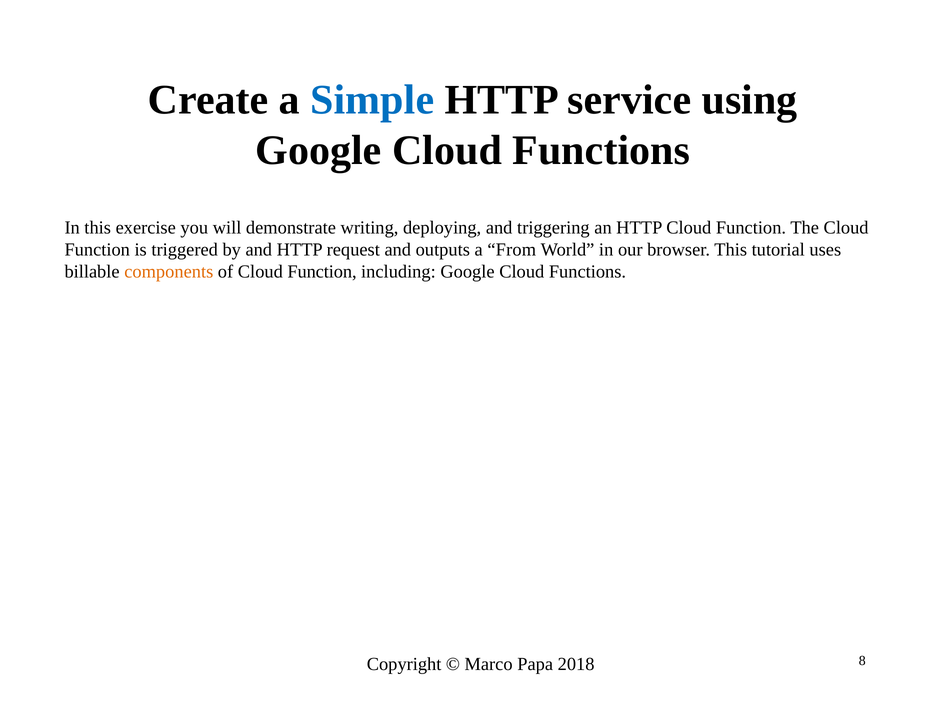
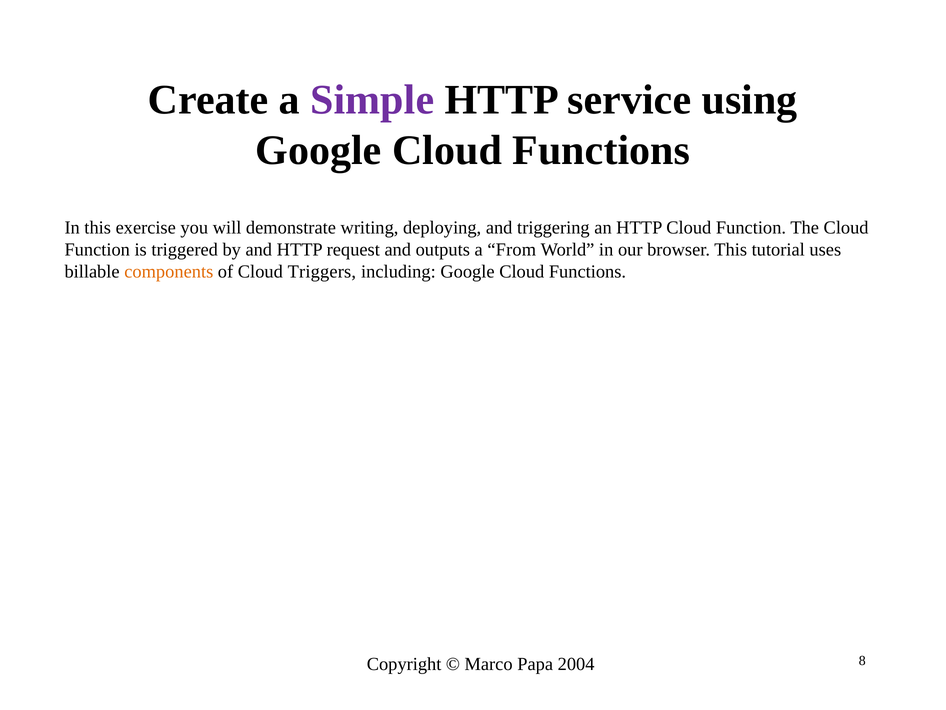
Simple colour: blue -> purple (372, 100)
of Cloud Function: Function -> Triggers (322, 272)
2018: 2018 -> 2004 (576, 664)
